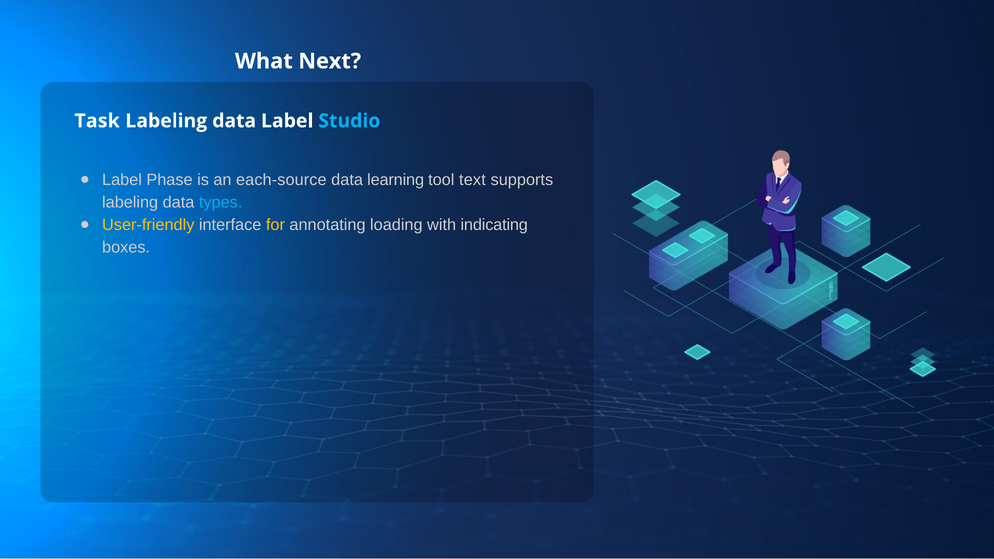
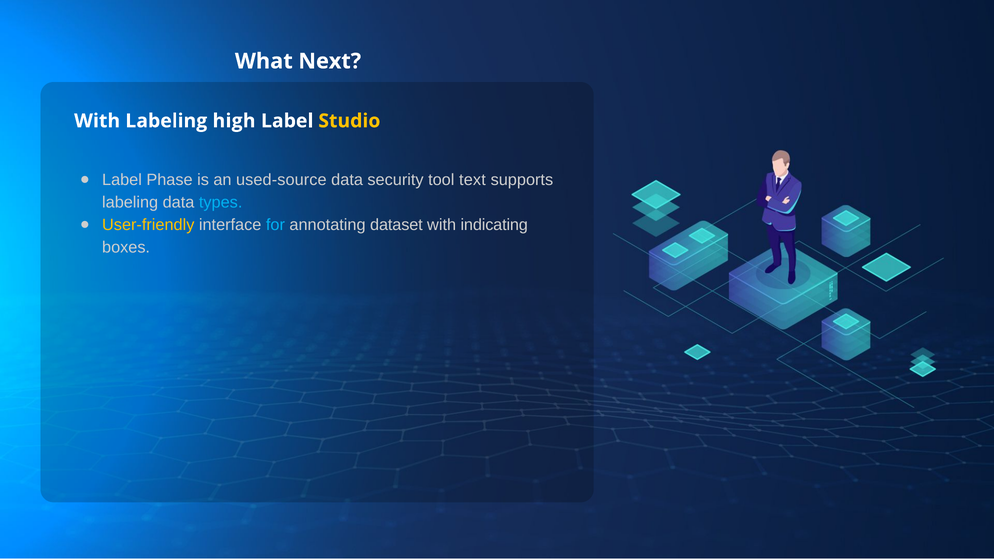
Task: Task -> With (97, 121)
data: data -> high (234, 121)
Studio colour: light blue -> yellow (349, 121)
each-source: each-source -> used-source (281, 180)
learning: learning -> security (396, 180)
for colour: yellow -> light blue (275, 225)
loading: loading -> dataset (396, 225)
